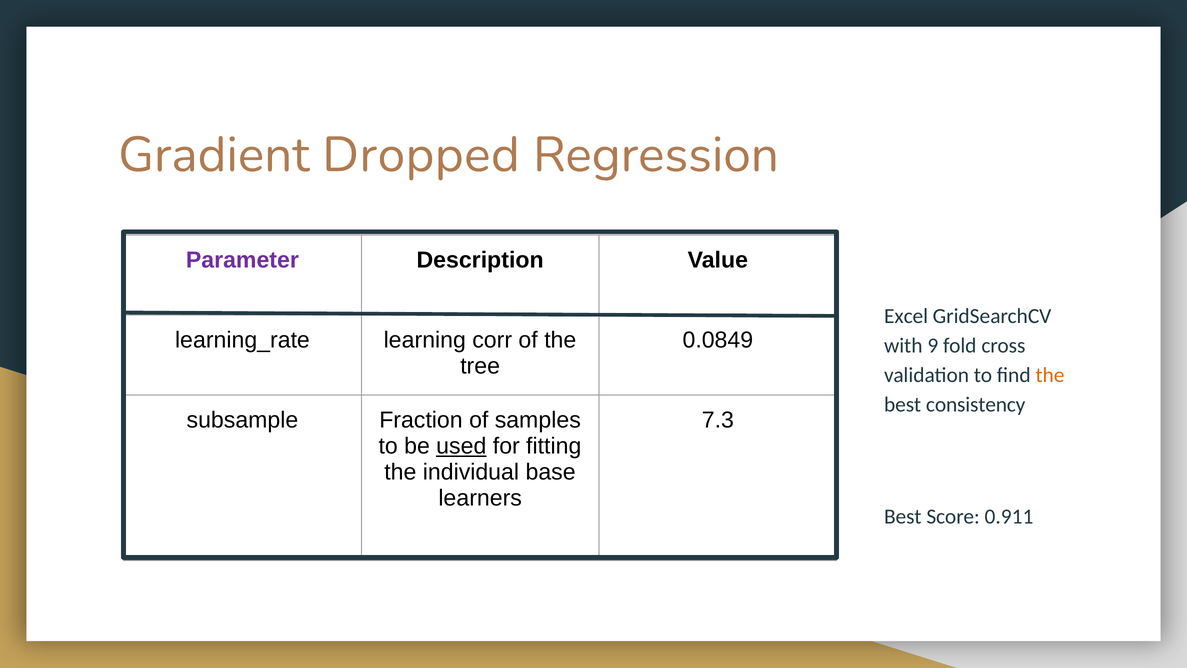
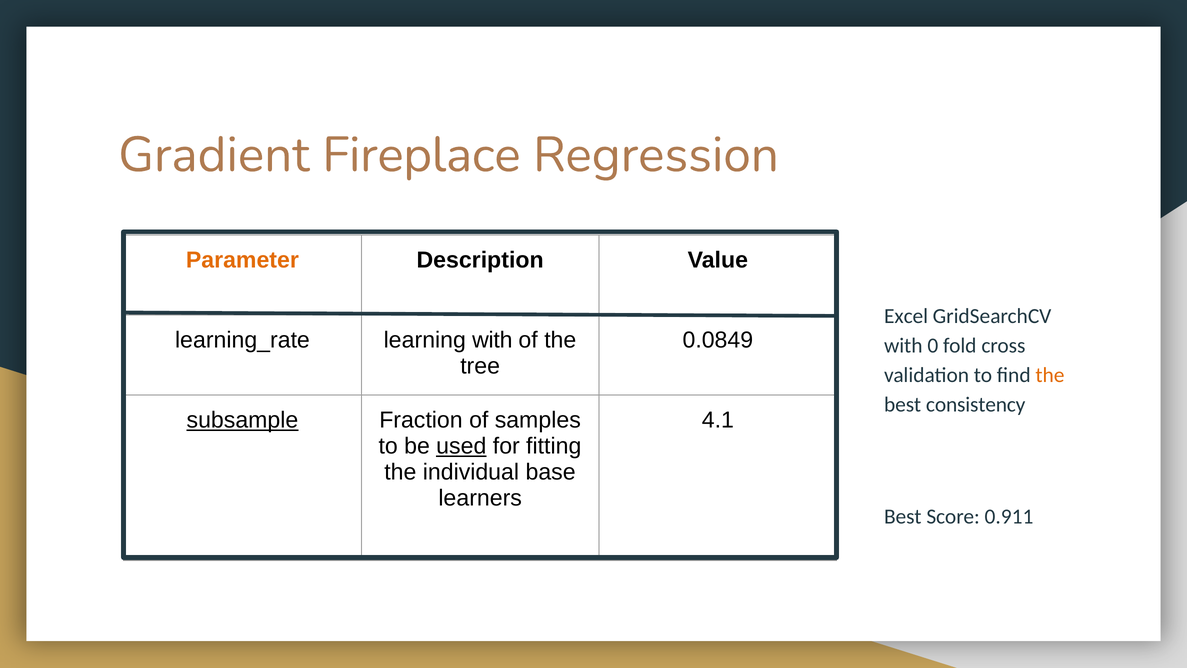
Dropped: Dropped -> Fireplace (421, 155)
Parameter colour: purple -> orange (242, 260)
learning corr: corr -> with (492, 340)
9: 9 -> 0 (933, 345)
subsample underline: none -> present (242, 420)
7.3: 7.3 -> 4.1 (718, 420)
